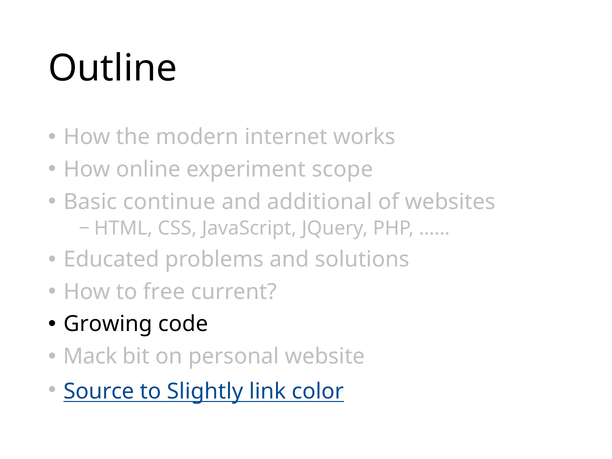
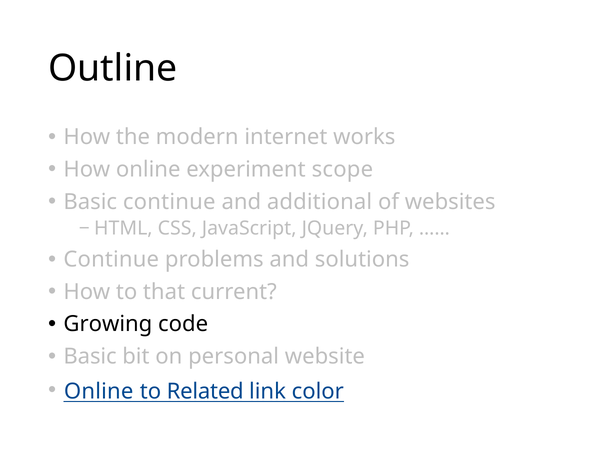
Educated: Educated -> Continue (111, 259)
free: free -> that (164, 292)
Mack: Mack -> Basic (90, 357)
Source: Source -> Online (99, 392)
Slightly: Slightly -> Related (205, 392)
